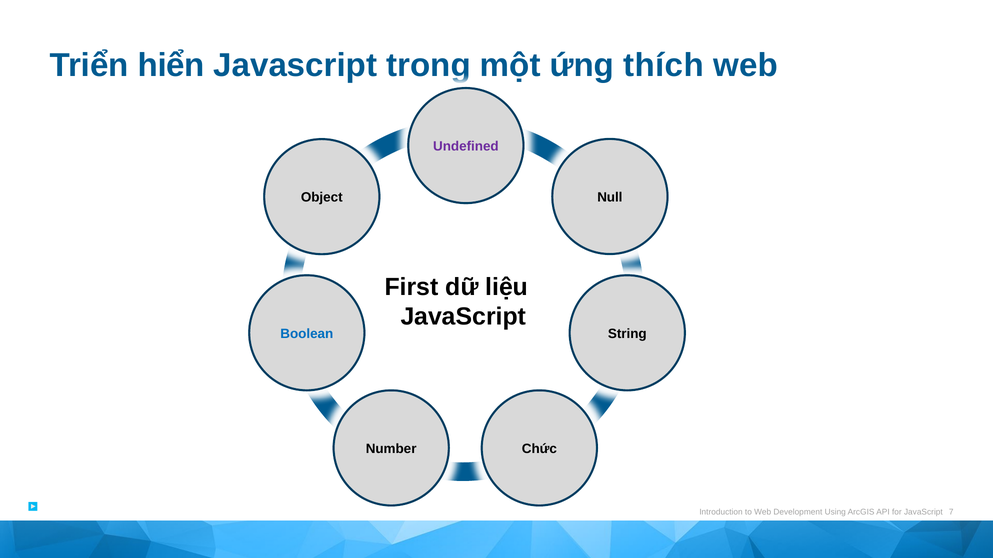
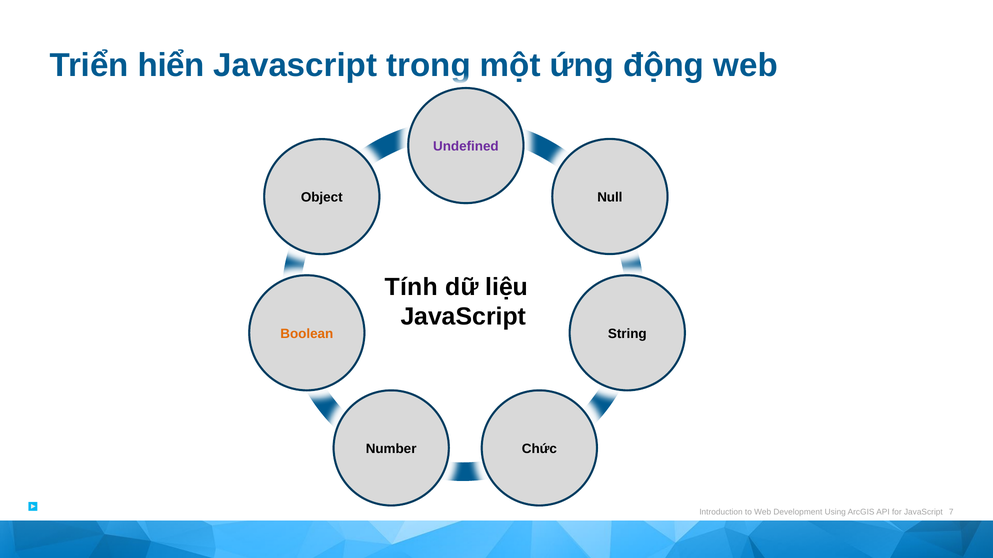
thích: thích -> động (664, 66)
First: First -> Tính (411, 287)
Boolean colour: blue -> orange (307, 334)
